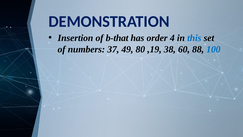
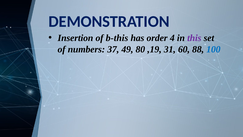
b-that: b-that -> b-this (117, 38)
this colour: blue -> purple (194, 38)
38: 38 -> 31 (170, 49)
